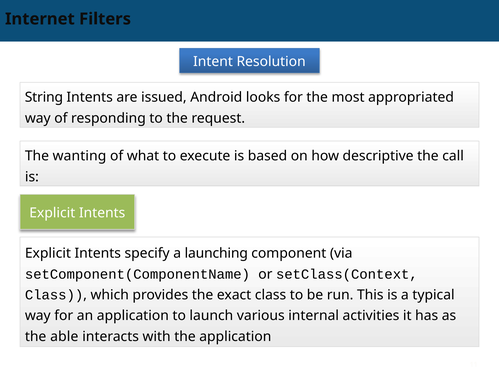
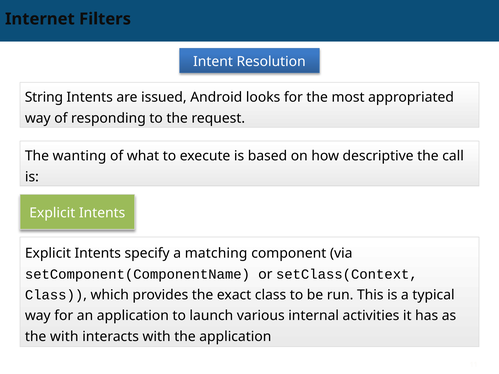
launching: launching -> matching (216, 254)
the able: able -> with (64, 337)
